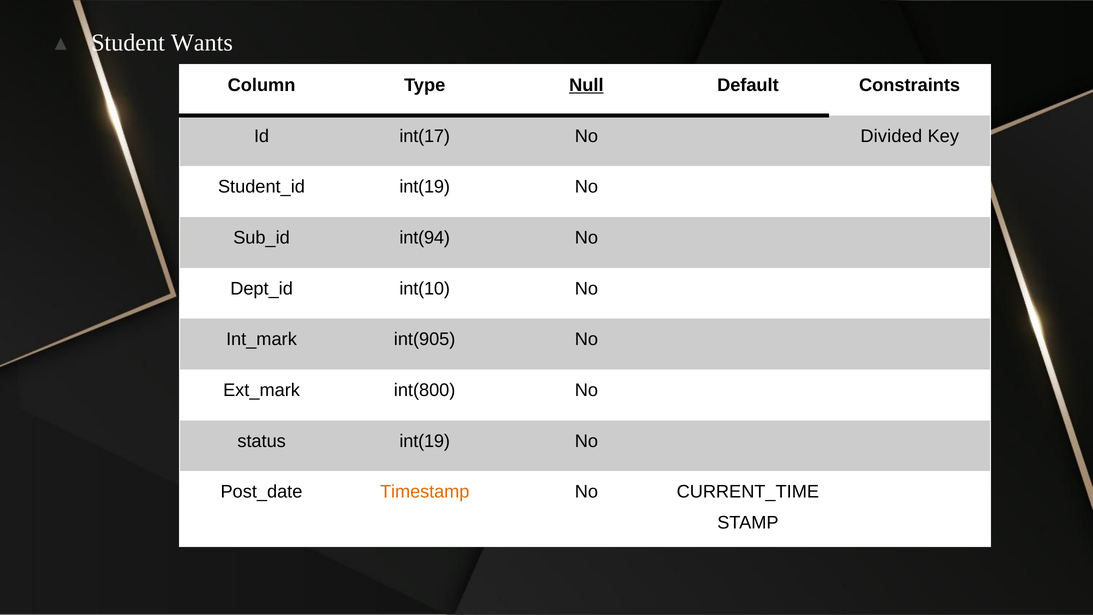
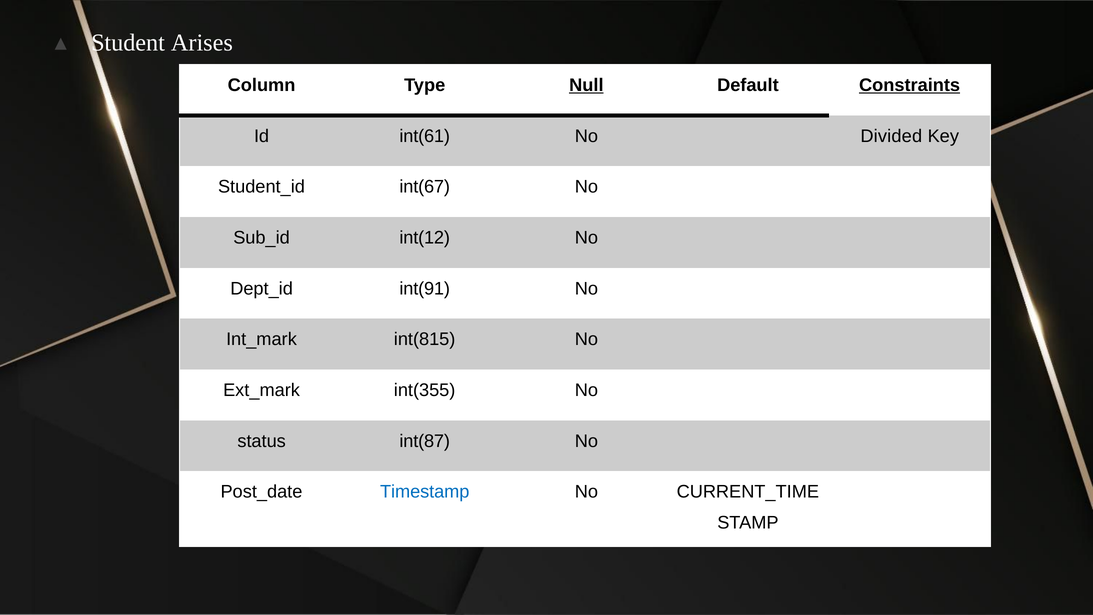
Wants: Wants -> Arises (202, 43)
Constraints underline: none -> present (910, 85)
int(17: int(17 -> int(61 (425, 136)
int(19: int(19 -> int(67 (425, 187)
int(94: int(94 -> int(12 (425, 238)
int(10: int(10 -> int(91 (425, 289)
int(905: int(905 -> int(815 (425, 339)
int(800: int(800 -> int(355 (425, 390)
status int(19: int(19 -> int(87 (425, 441)
Timestamp colour: orange -> blue (425, 492)
